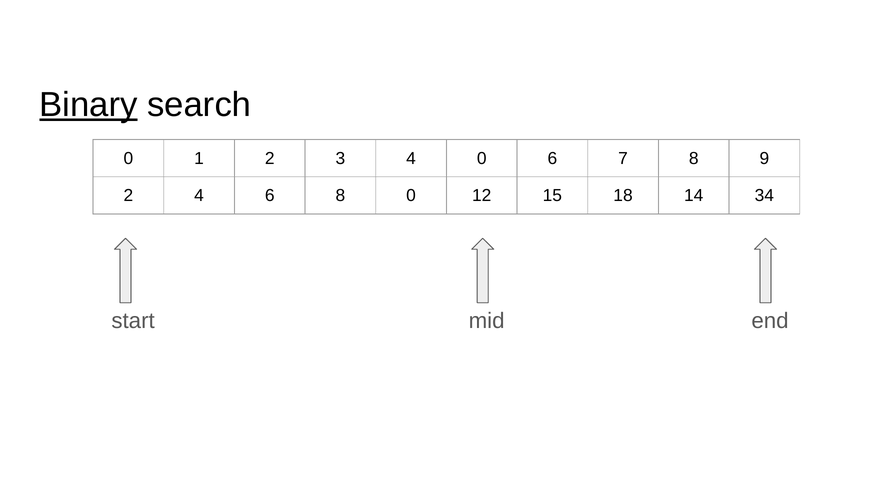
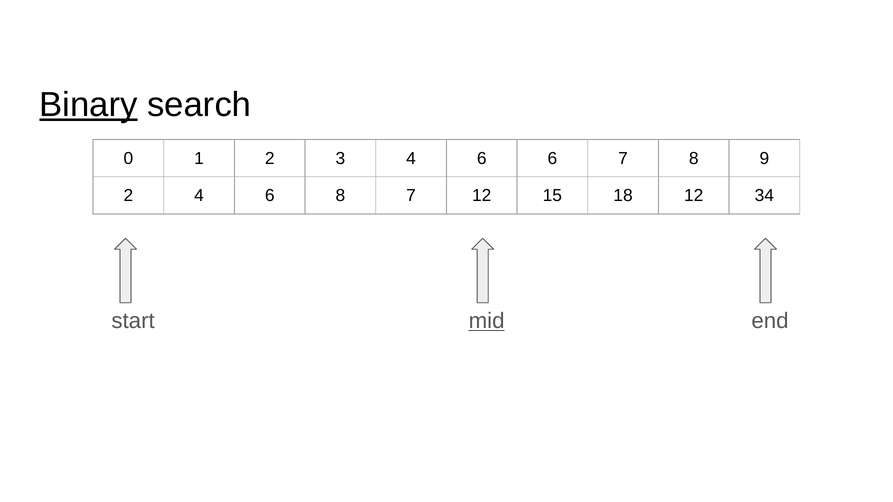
3 4 0: 0 -> 6 (482, 158)
8 0: 0 -> 7 (411, 196)
18 14: 14 -> 12 (694, 196)
mid underline: none -> present (487, 321)
